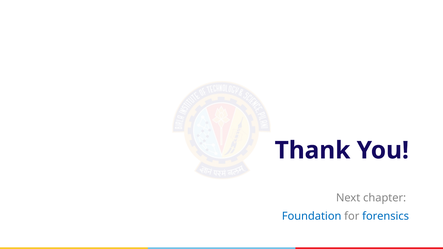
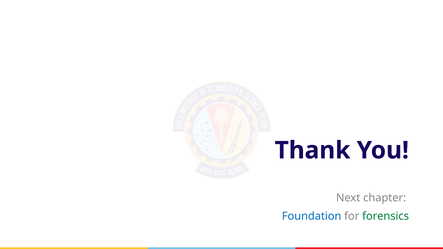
forensics colour: blue -> green (386, 216)
